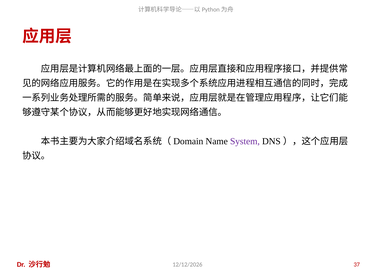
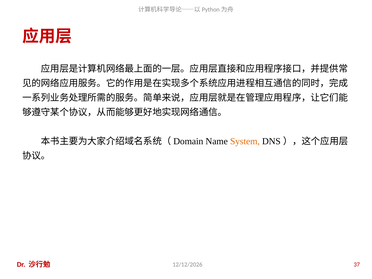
System colour: purple -> orange (245, 141)
